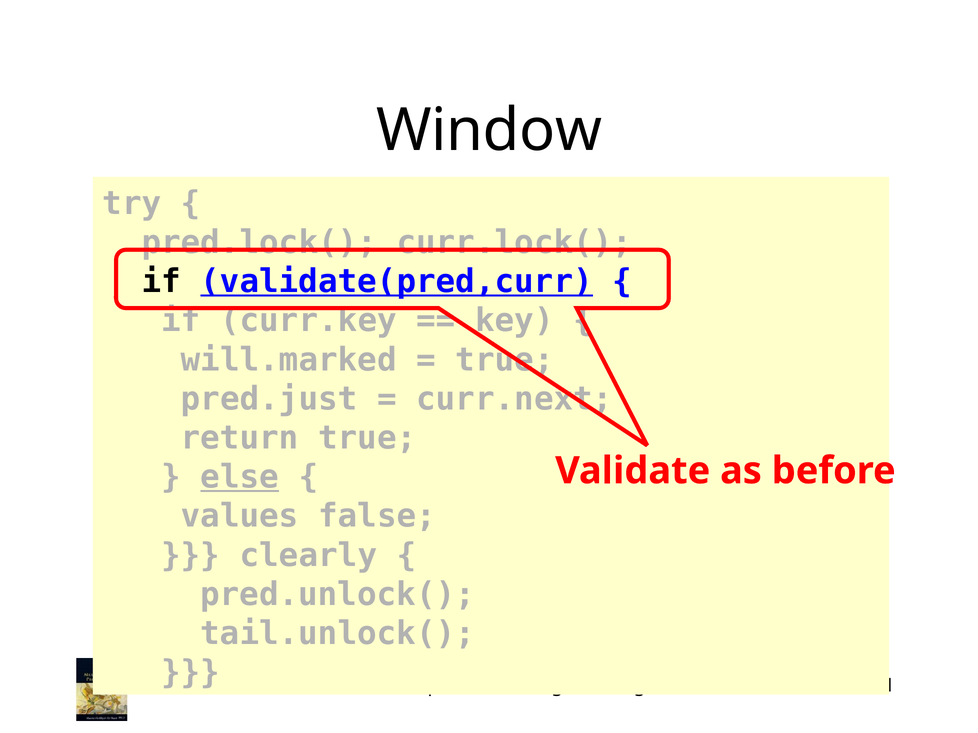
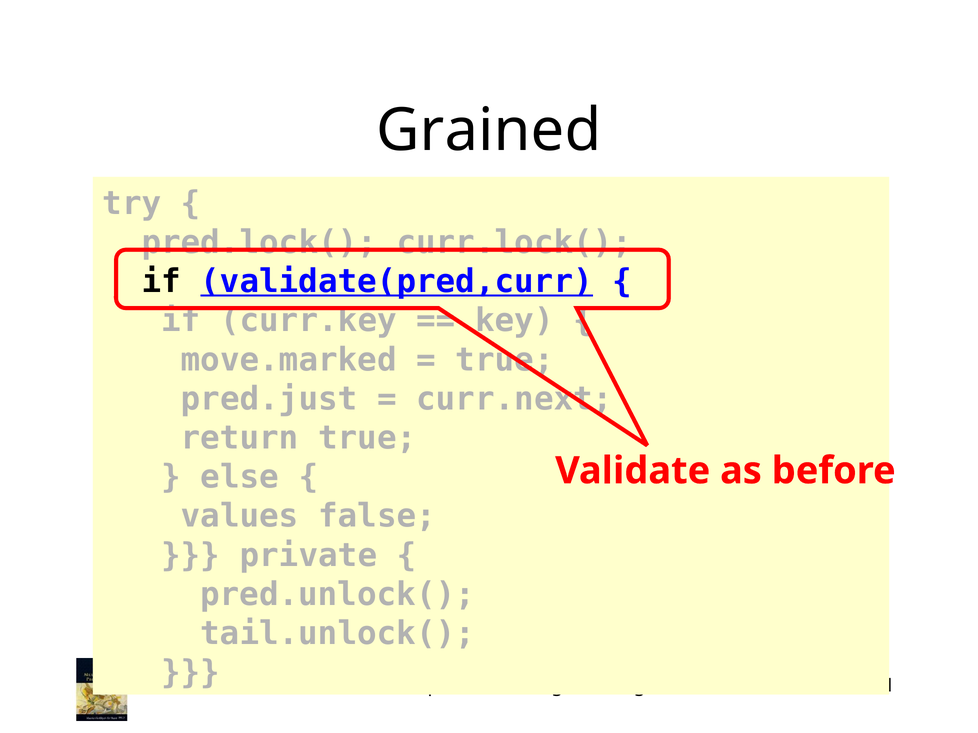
Window: Window -> Grained (489, 130)
will.marked: will.marked -> move.marked (289, 360)
else underline: present -> none (240, 477)
clearly: clearly -> private (308, 556)
